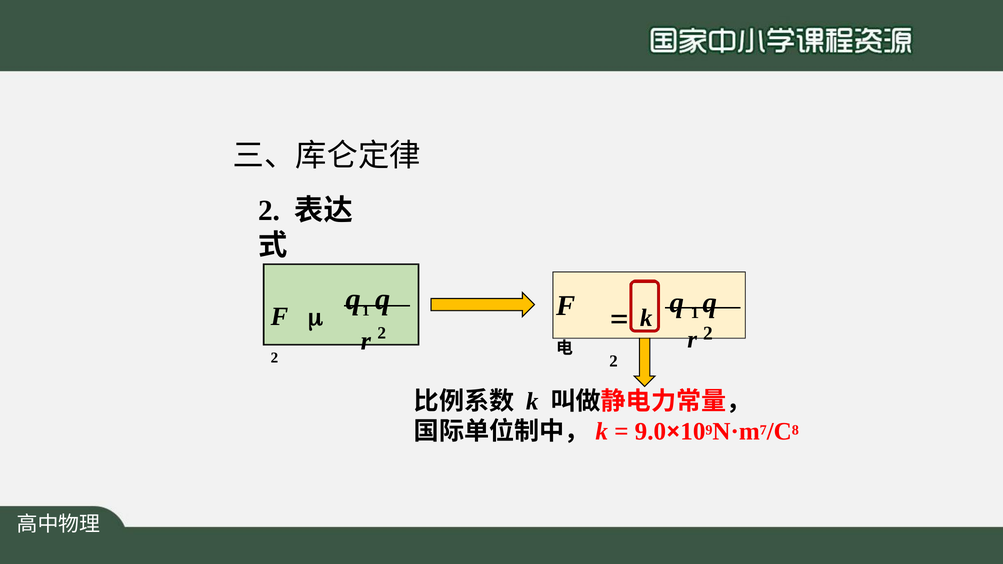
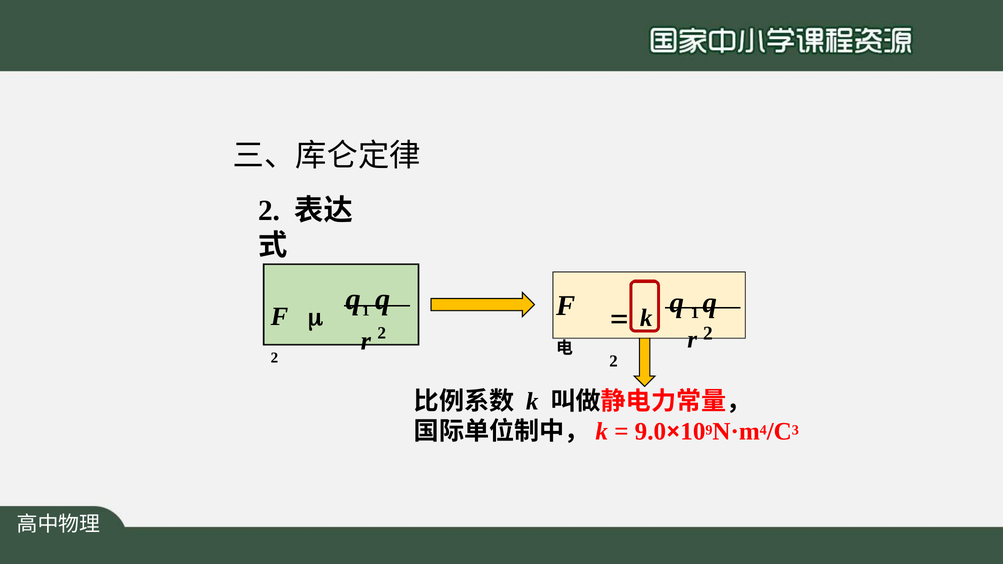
7: 7 -> 4 (763, 430)
8: 8 -> 3 (795, 430)
